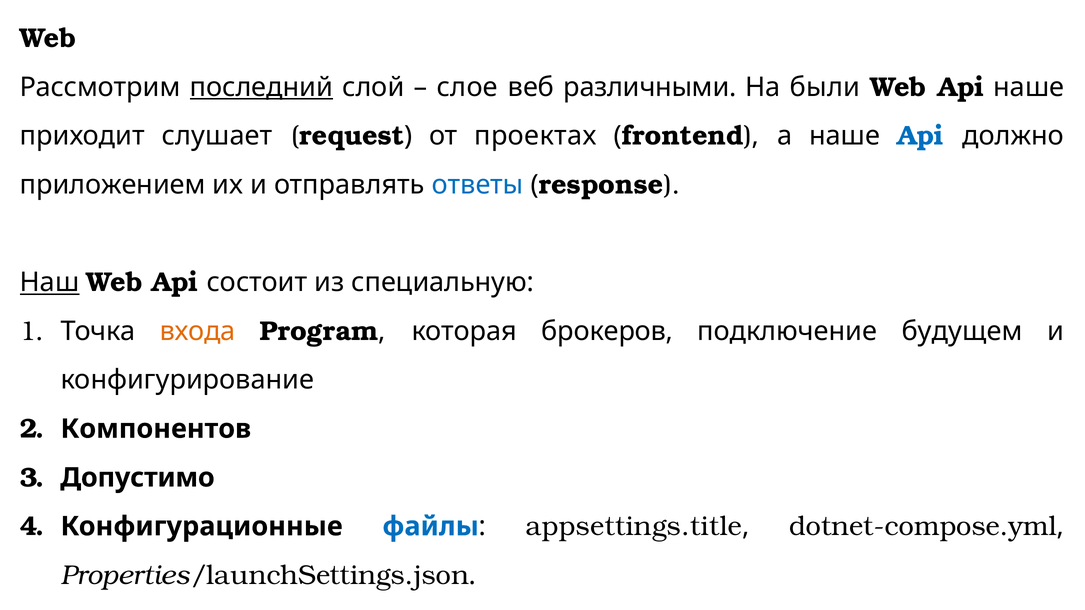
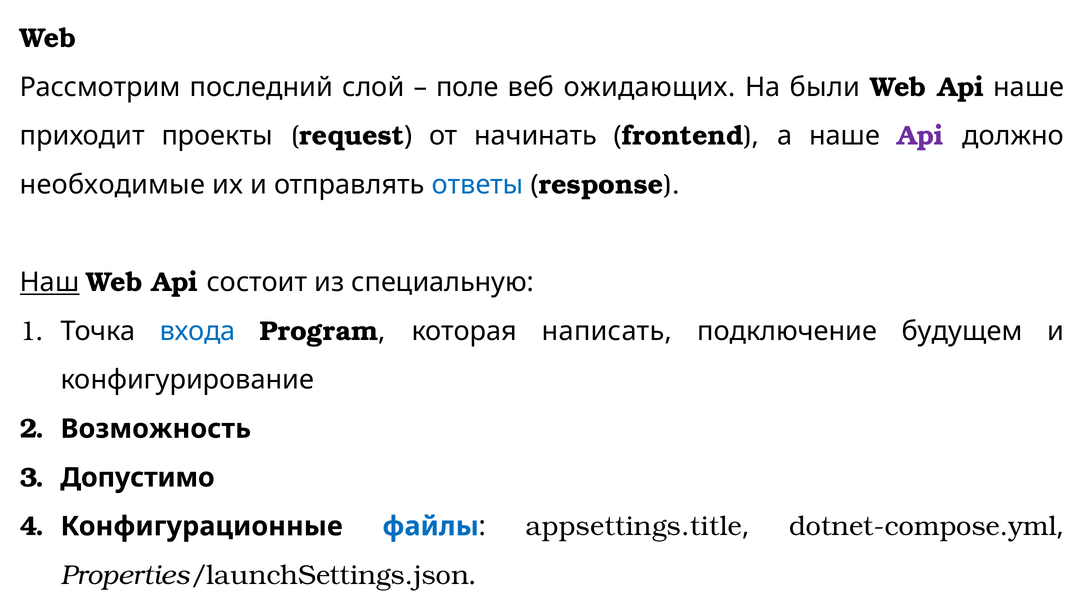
последний underline: present -> none (261, 87)
слое: слое -> поле (468, 87)
различными: различными -> ожидающих (650, 87)
слушает: слушает -> проекты (217, 136)
проектах: проектах -> начинать (536, 136)
Api colour: blue -> purple (920, 136)
приложением: приложением -> необходимые (113, 185)
входа colour: orange -> blue (198, 331)
брокеров: брокеров -> написать (607, 331)
Компонентов: Компонентов -> Возможность (156, 429)
